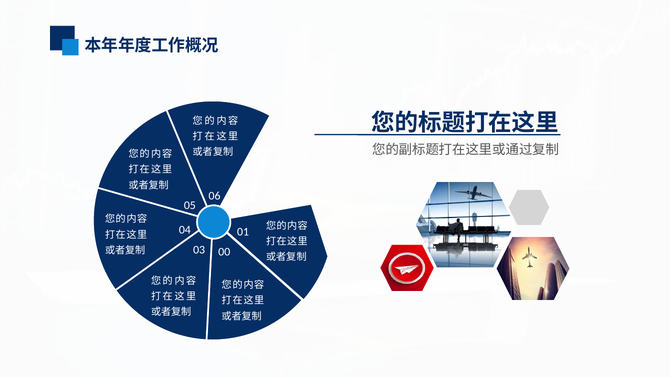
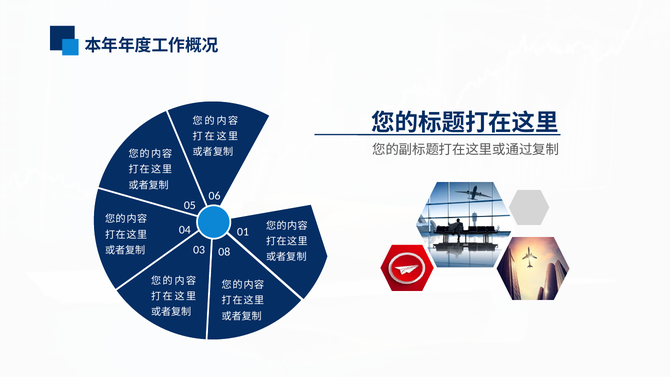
00: 00 -> 08 (224, 252)
